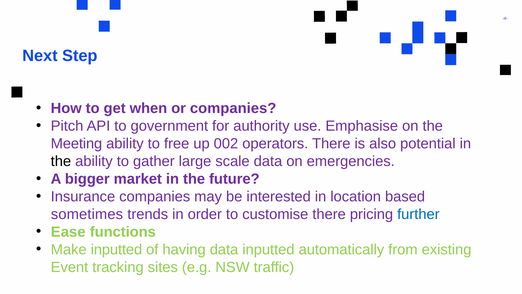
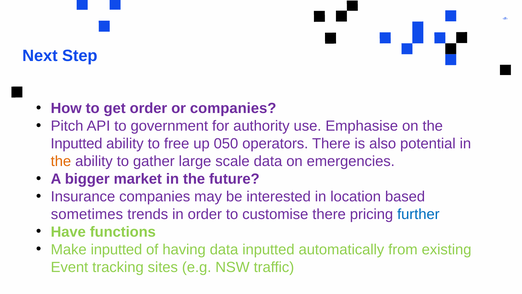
get when: when -> order (148, 108)
Meeting: Meeting -> Inputted (76, 144)
002: 002 -> 050 (226, 144)
the colour: black -> orange (61, 161)
Ease: Ease -> Have (68, 232)
